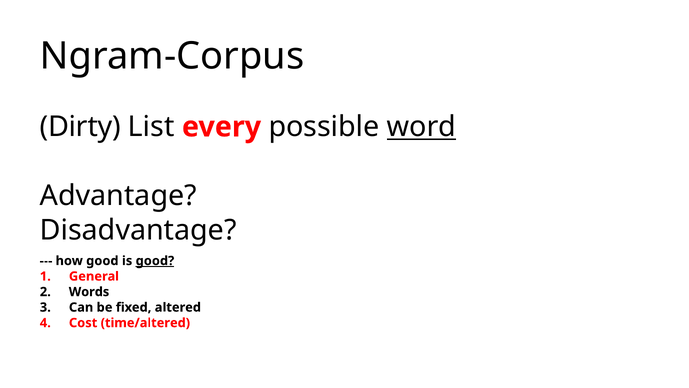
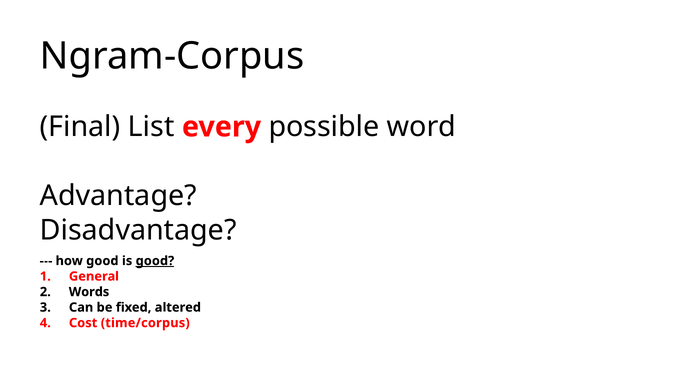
Dirty: Dirty -> Final (80, 127)
word underline: present -> none (421, 127)
time/altered: time/altered -> time/corpus (145, 323)
